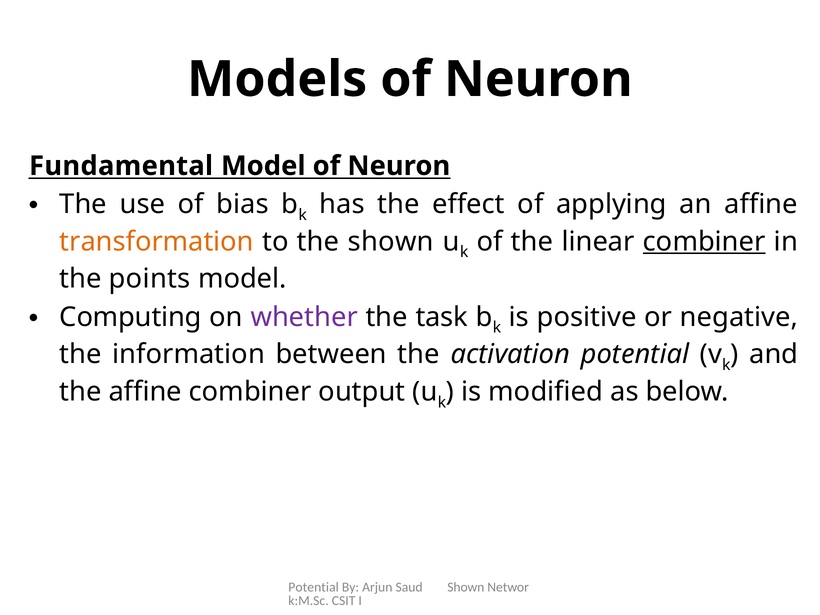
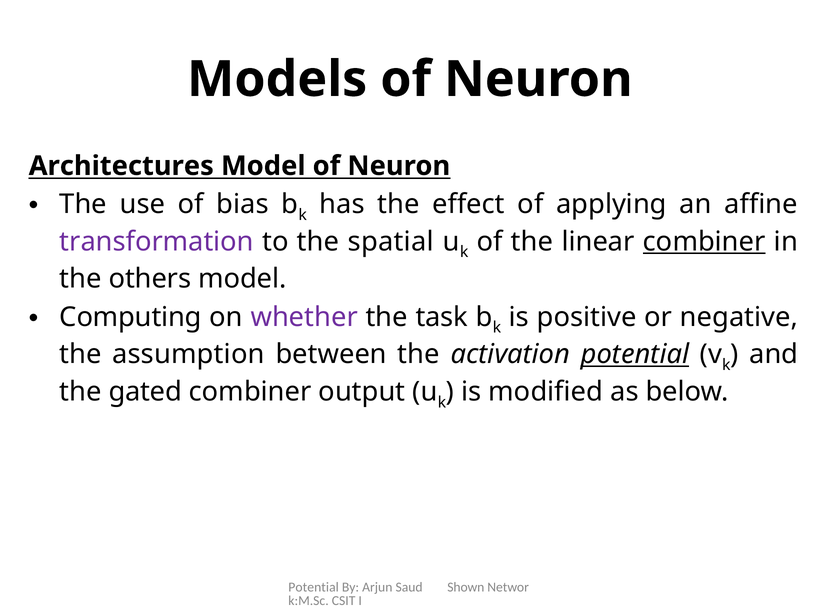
Fundamental: Fundamental -> Architectures (121, 166)
transformation colour: orange -> purple (157, 241)
the shown: shown -> spatial (391, 241)
points: points -> others (150, 279)
information: information -> assumption (188, 354)
potential underline: none -> present (635, 354)
the affine: affine -> gated (145, 392)
